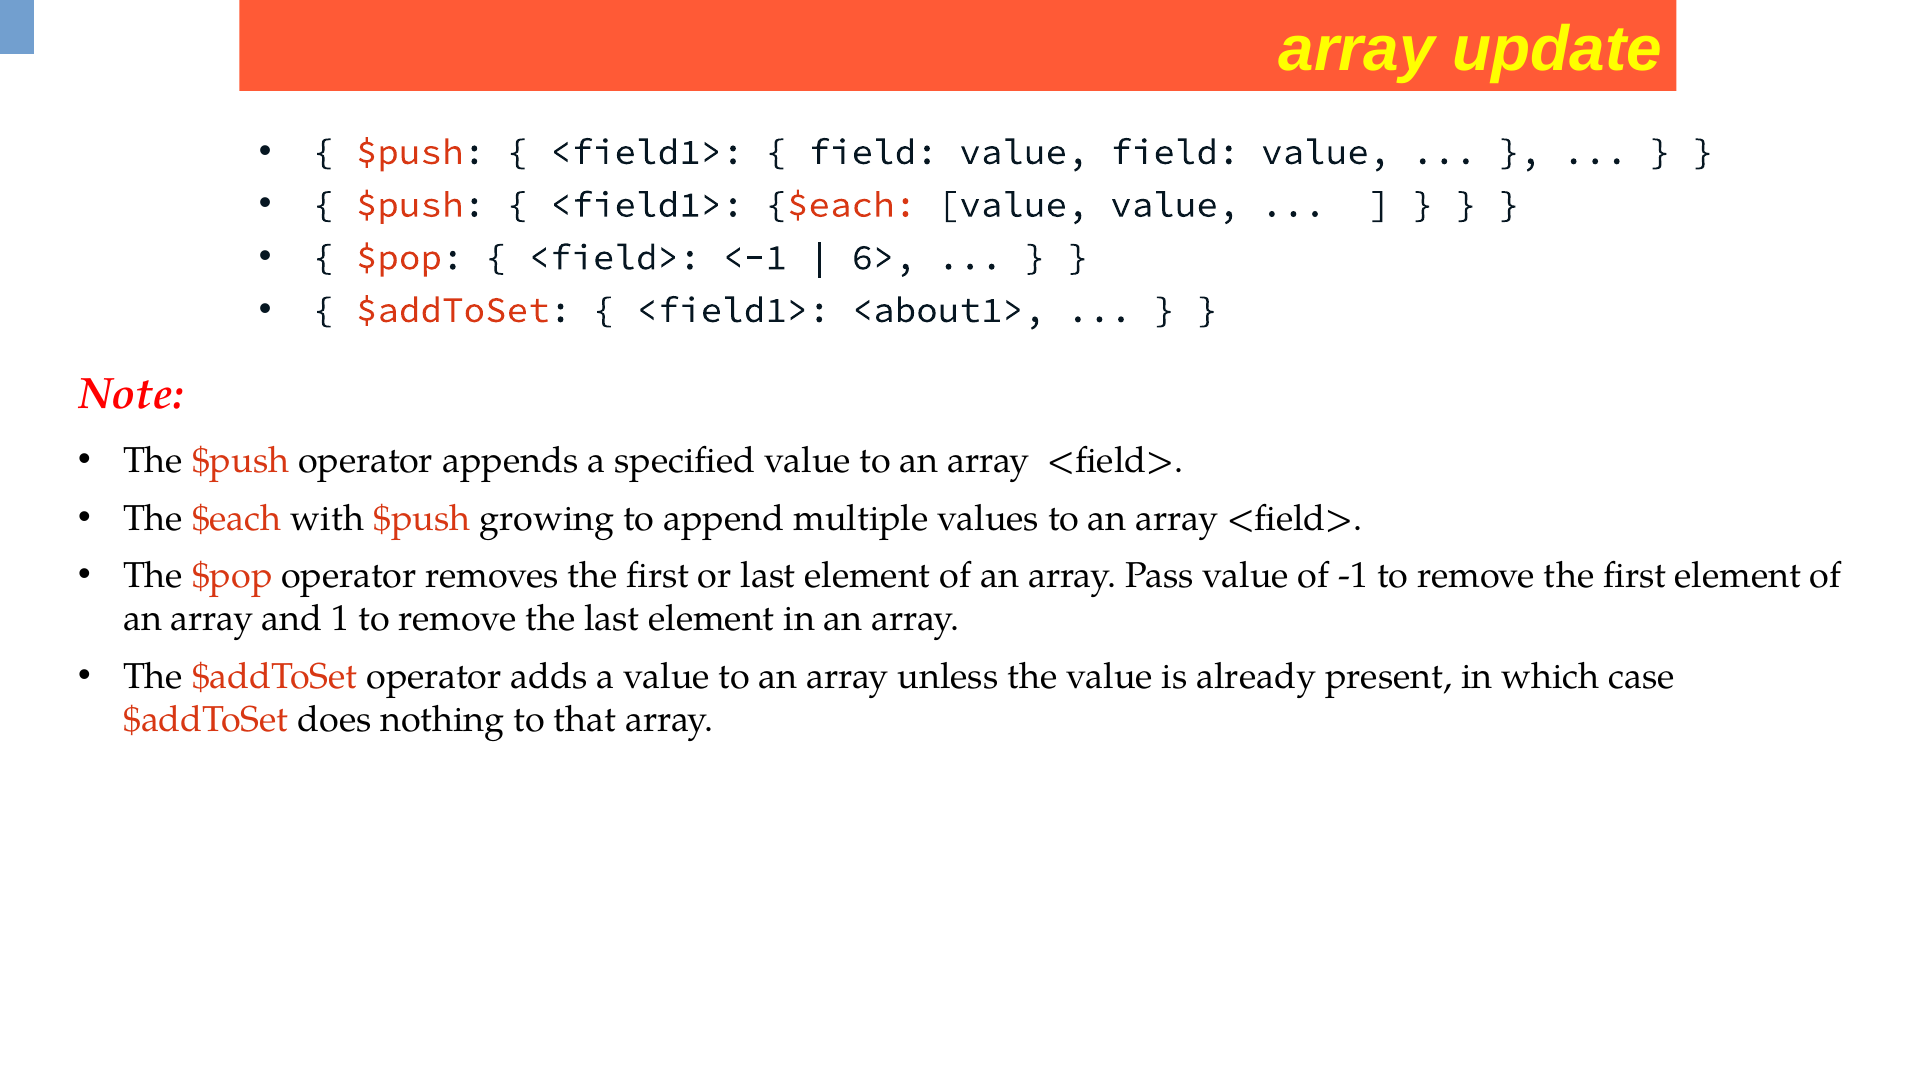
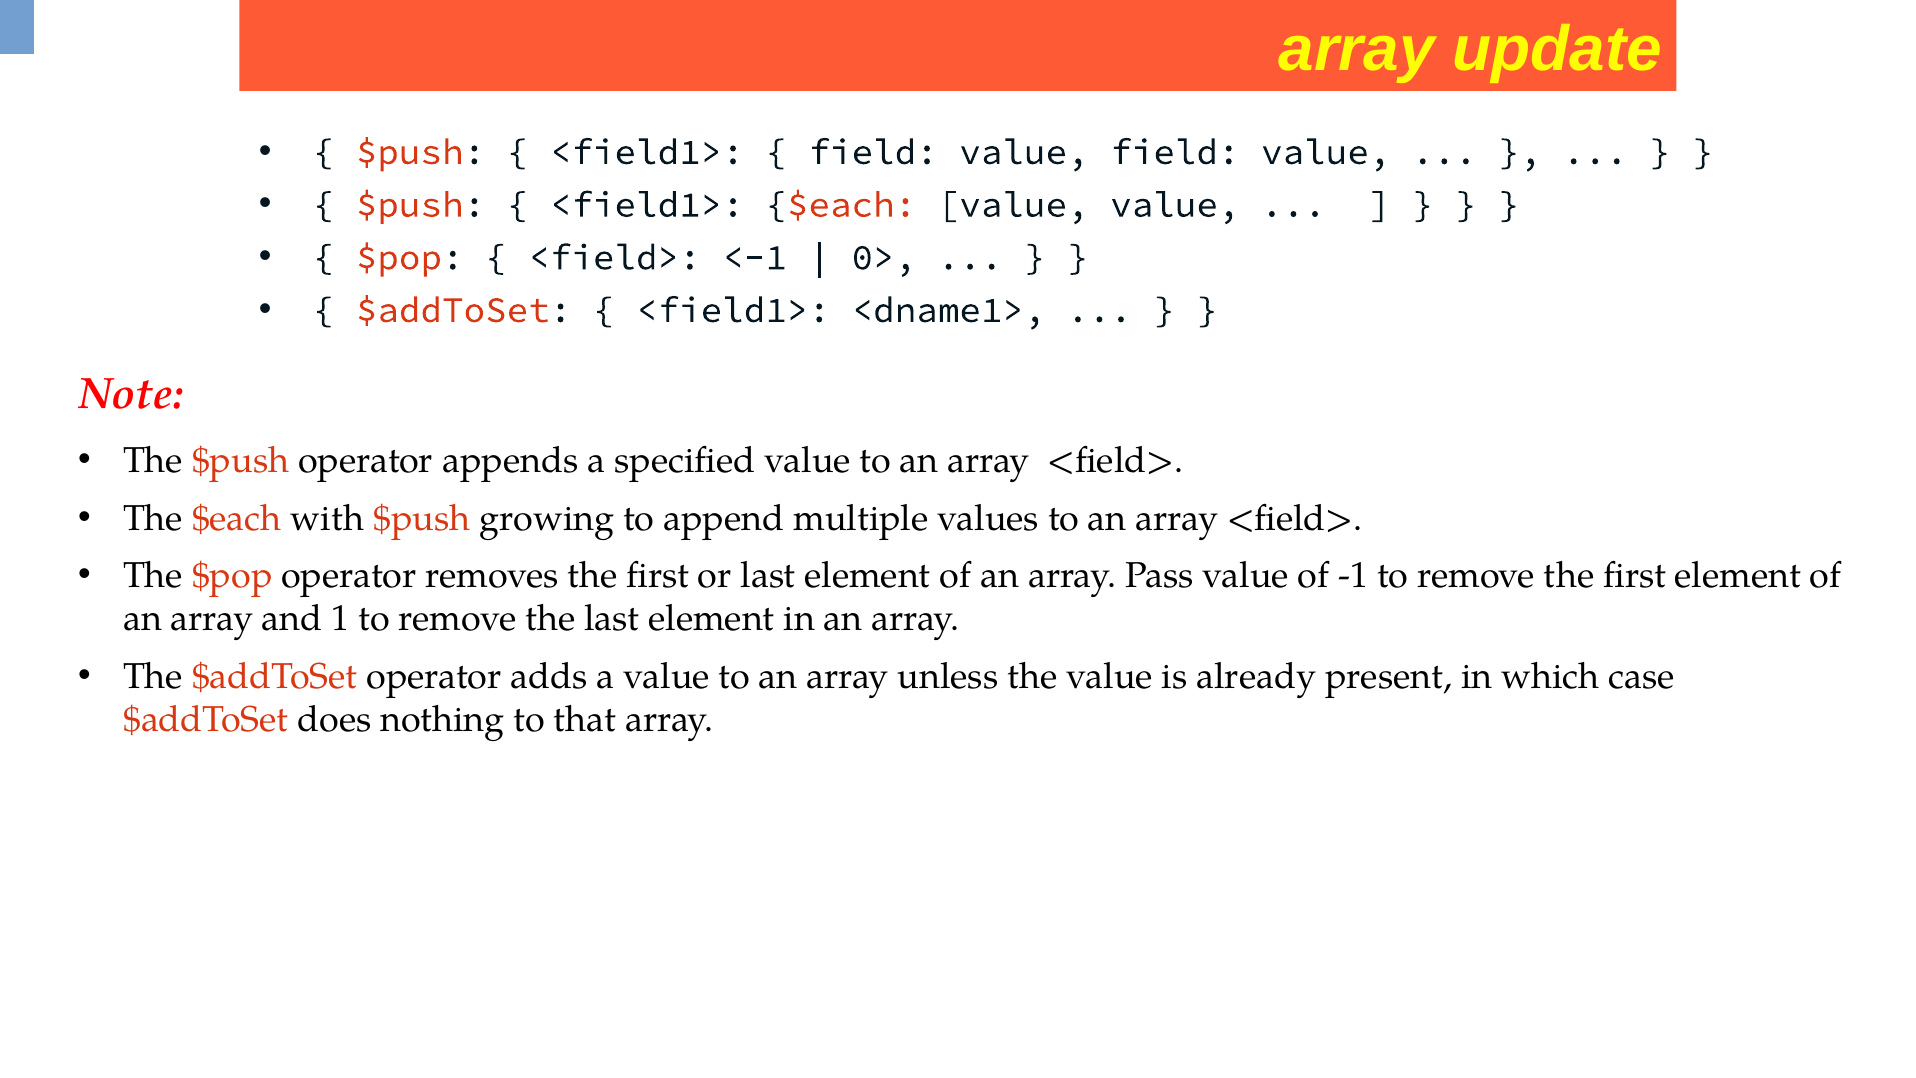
6>: 6> -> 0> (884, 257)
<about1>: <about1> -> <dname1> (949, 310)
